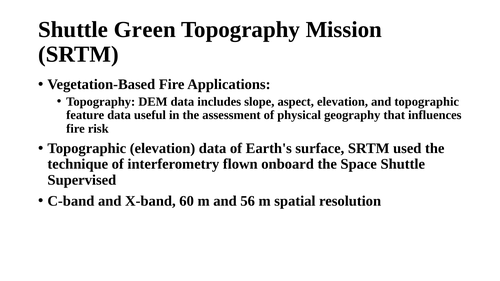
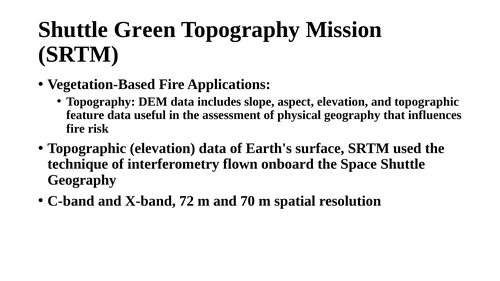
Supervised: Supervised -> Geography (82, 180)
60: 60 -> 72 (187, 201)
56: 56 -> 70 (248, 201)
